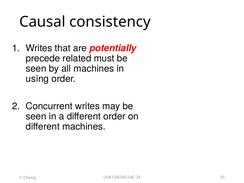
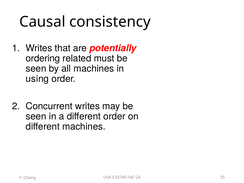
precede: precede -> ordering (43, 58)
